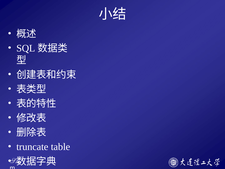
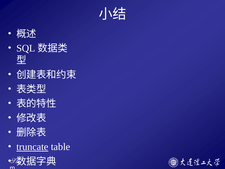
truncate underline: none -> present (32, 147)
